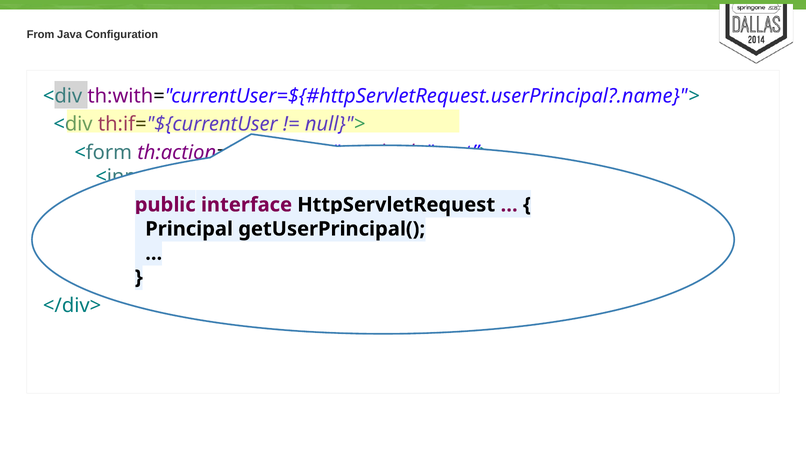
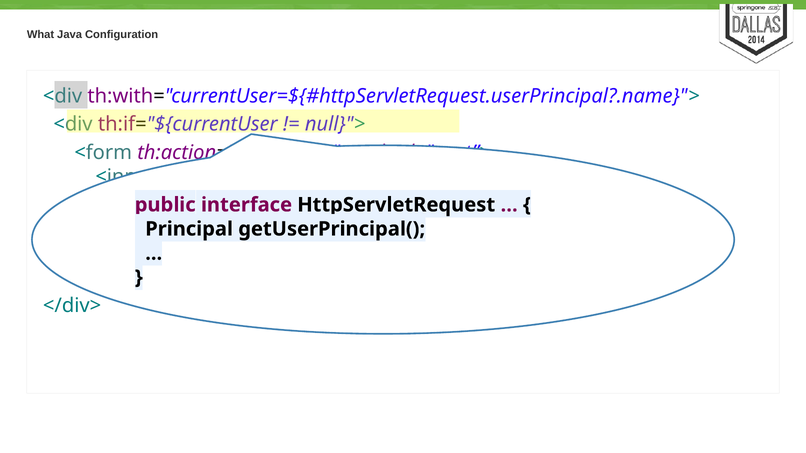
From: From -> What (41, 34)
